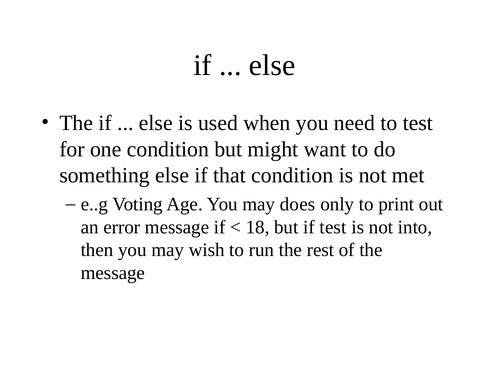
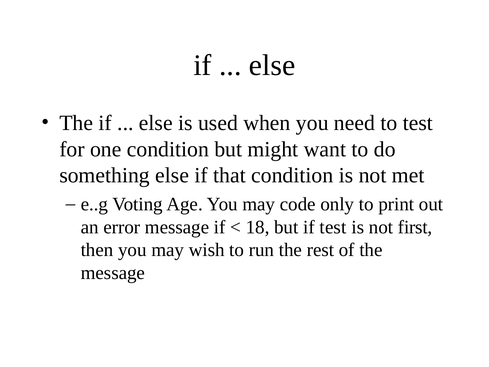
does: does -> code (298, 204)
into: into -> first (415, 227)
